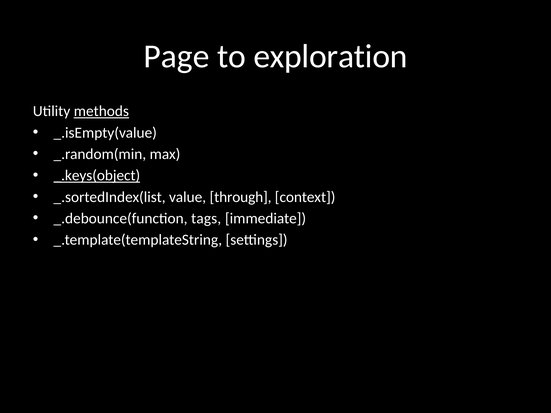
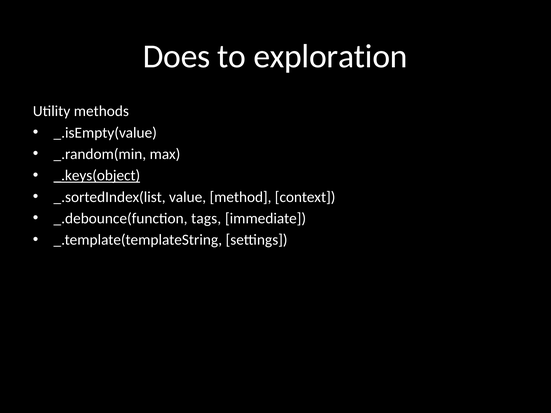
Page: Page -> Does (177, 56)
methods underline: present -> none (101, 111)
through: through -> method (241, 197)
